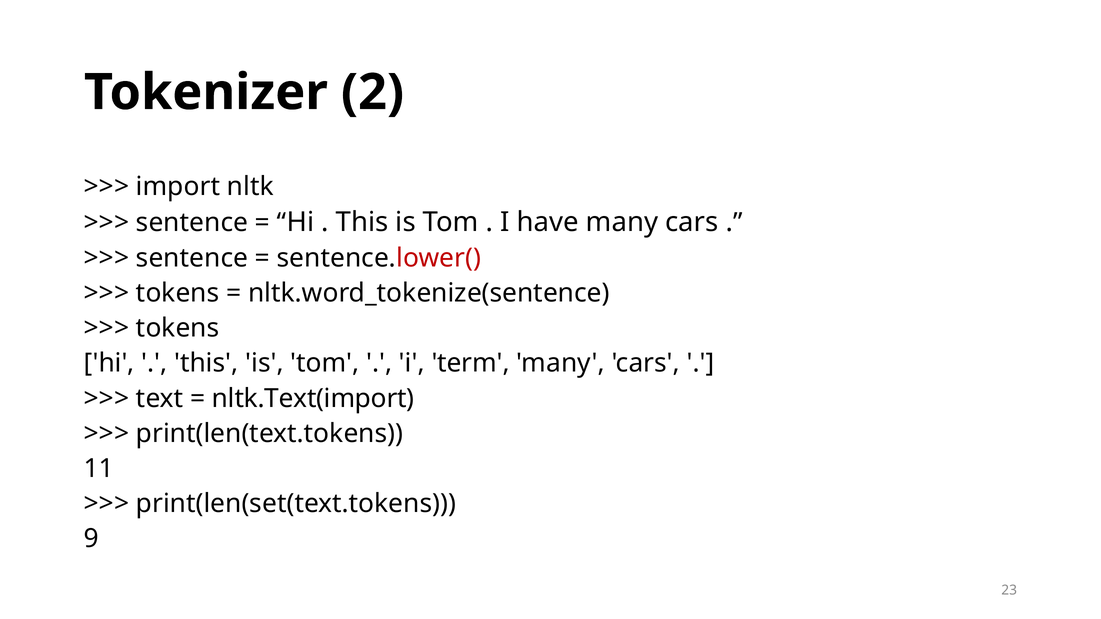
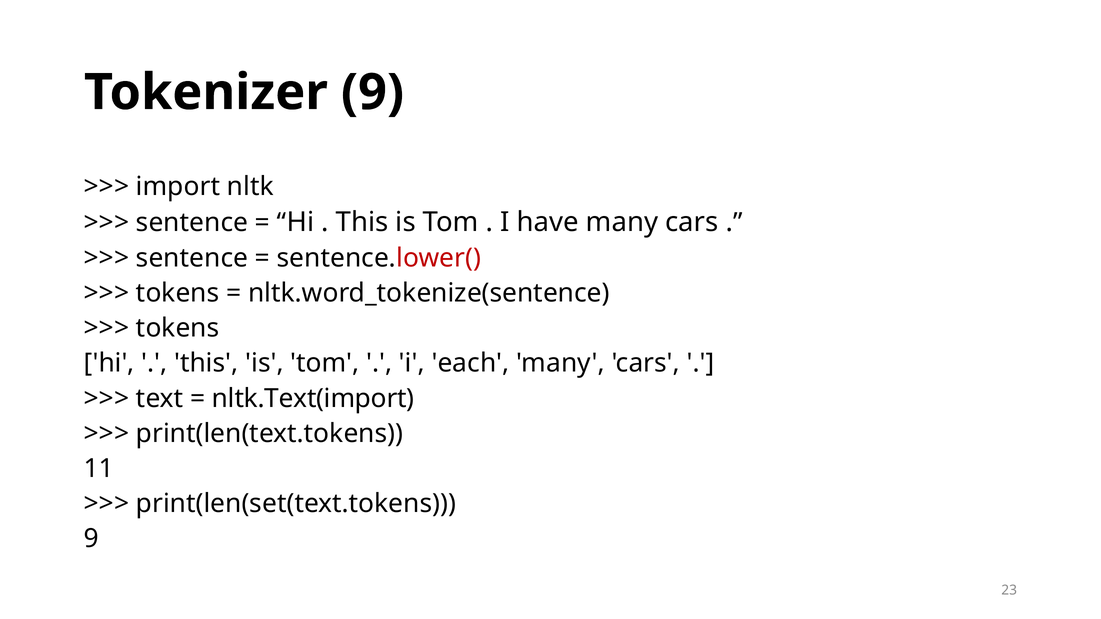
Tokenizer 2: 2 -> 9 (373, 92)
term: term -> each (471, 363)
